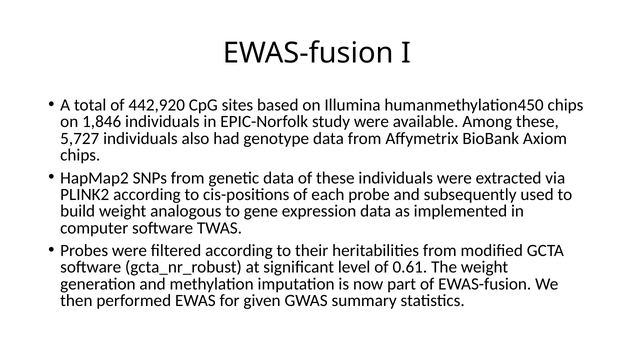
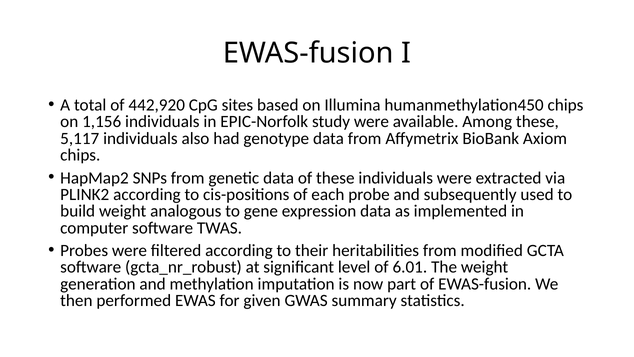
1,846: 1,846 -> 1,156 (102, 122)
5,727: 5,727 -> 5,117 (80, 138)
0.61: 0.61 -> 6.01 (410, 267)
